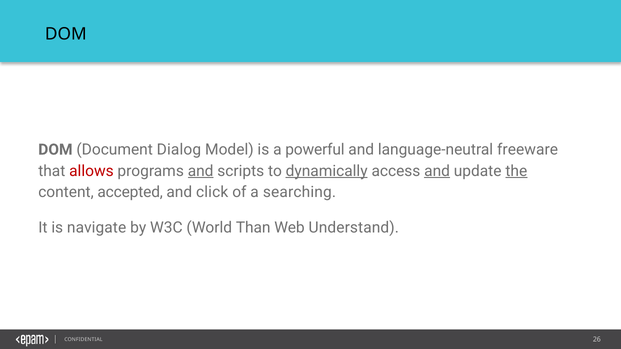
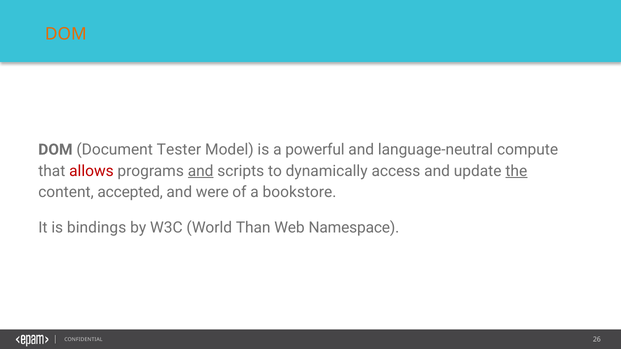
DOM colour: black -> orange (66, 34)
Dialog: Dialog -> Tester (179, 150)
freeware: freeware -> compute (528, 150)
dynamically underline: present -> none (327, 171)
and underline: present -> none (437, 171)
click: click -> were (212, 193)
searching: searching -> bookstore (300, 193)
navigate: navigate -> bindings (97, 228)
Understand: Understand -> Namespace (354, 228)
